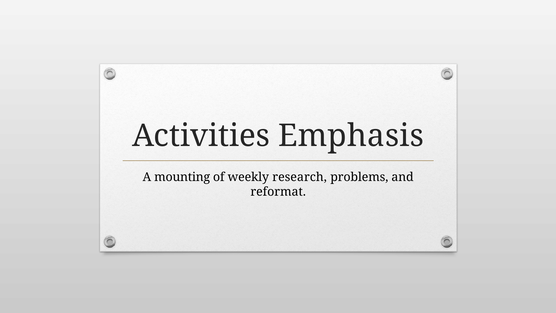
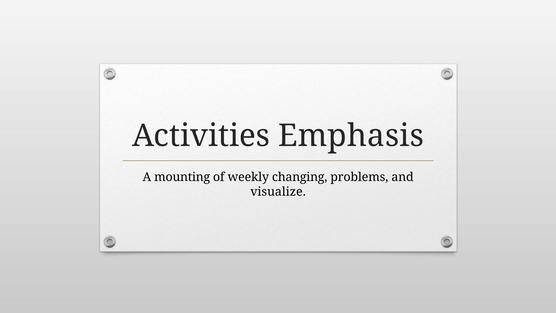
research: research -> changing (300, 177)
reformat: reformat -> visualize (278, 192)
